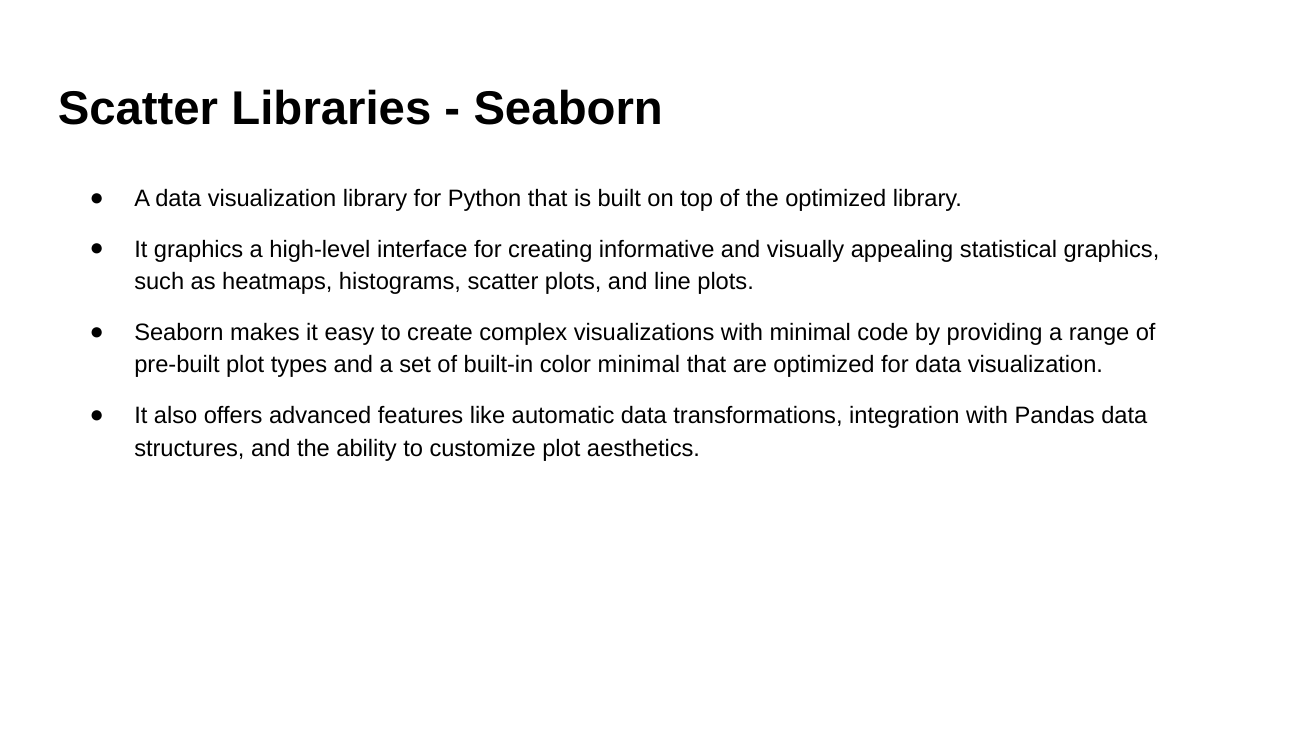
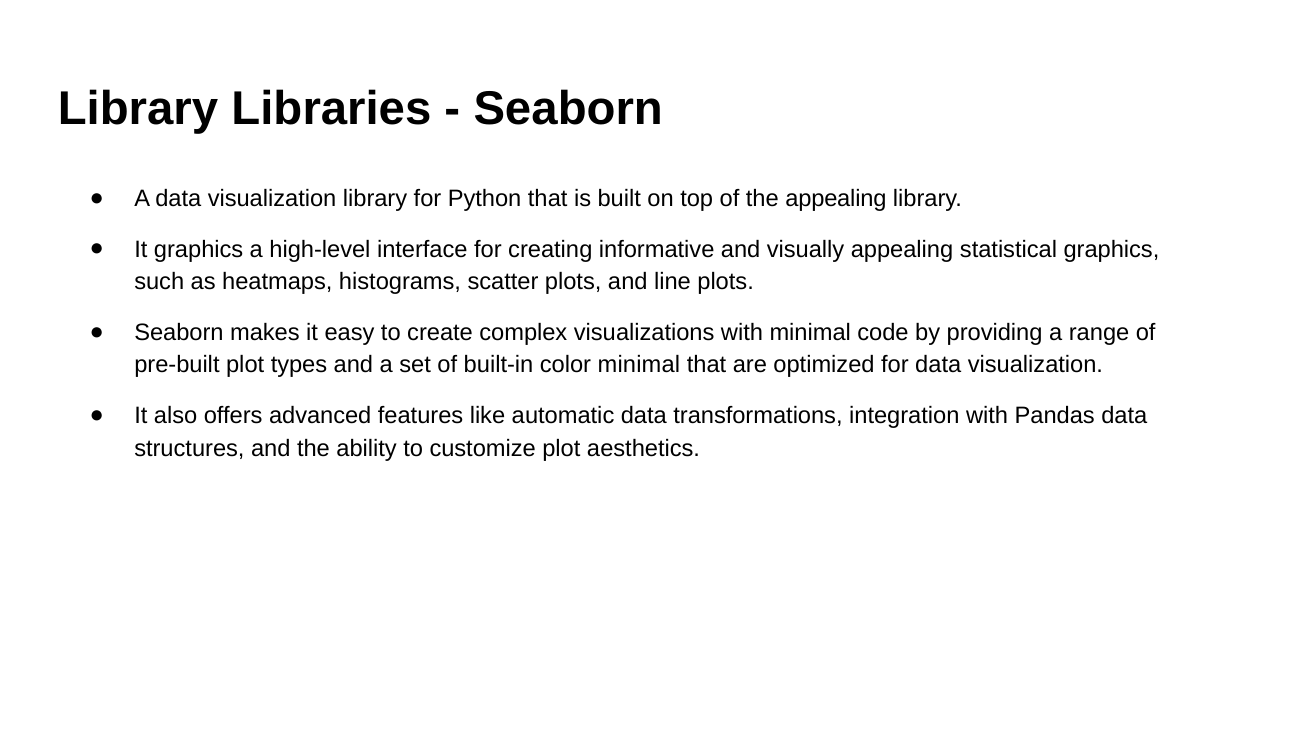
Scatter: Scatter -> Library (138, 109)
the optimized: optimized -> appealing (836, 198)
